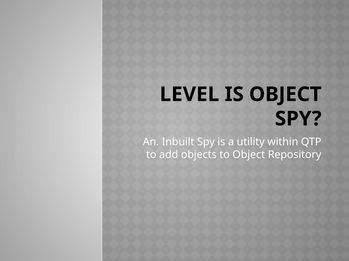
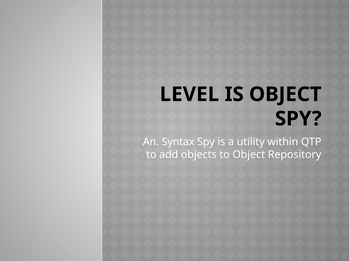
Inbuilt: Inbuilt -> Syntax (178, 142)
